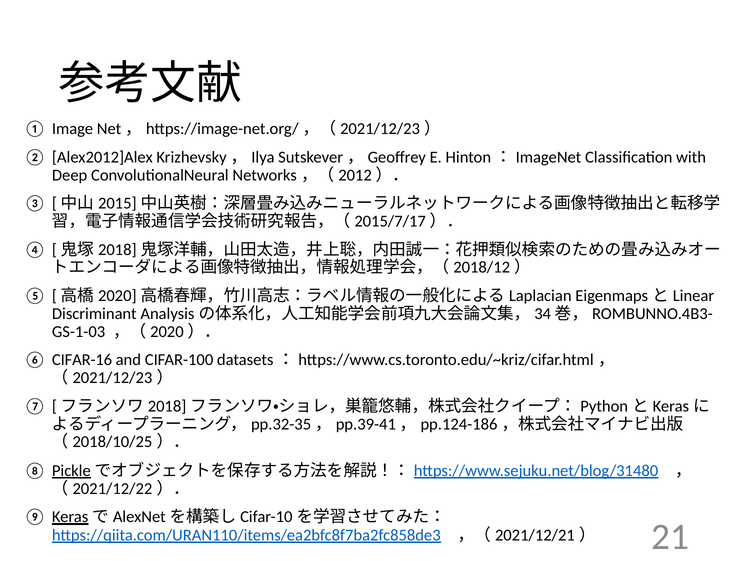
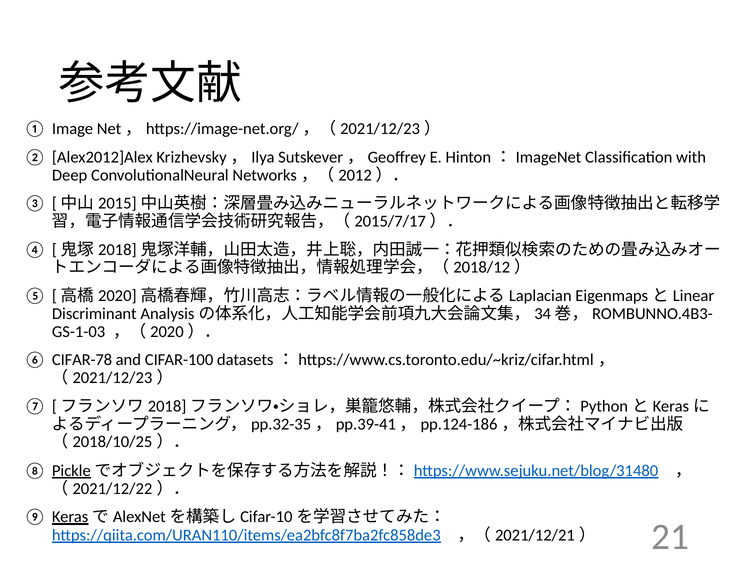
CIFAR-16: CIFAR-16 -> CIFAR-78 (82, 360)
